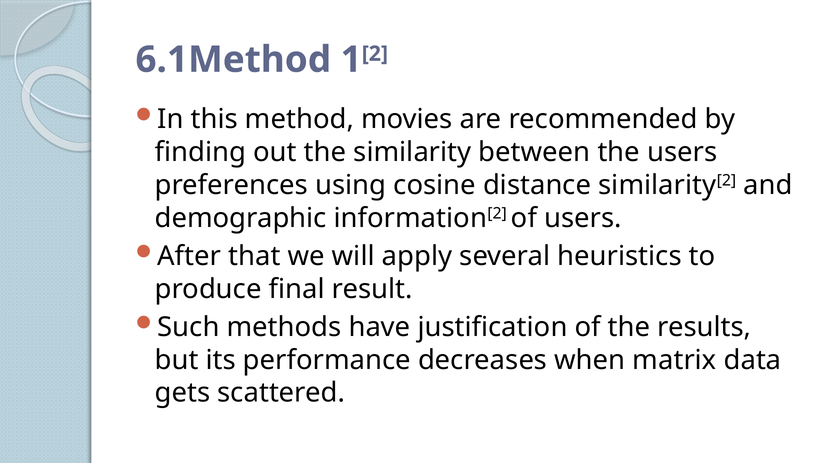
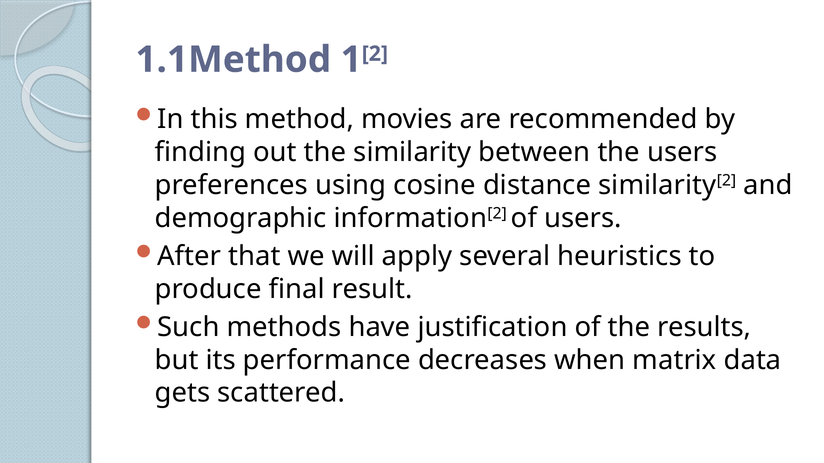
6.1Method: 6.1Method -> 1.1Method (233, 60)
